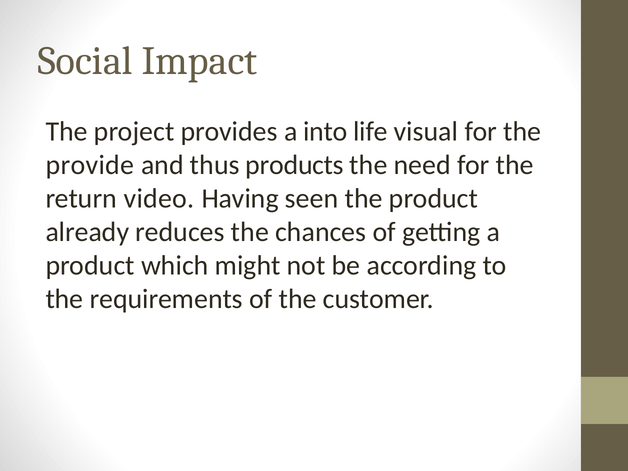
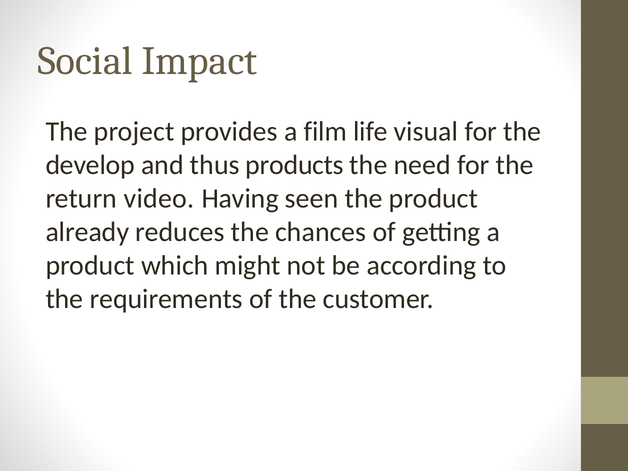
into: into -> film (325, 132)
provide: provide -> develop (90, 165)
